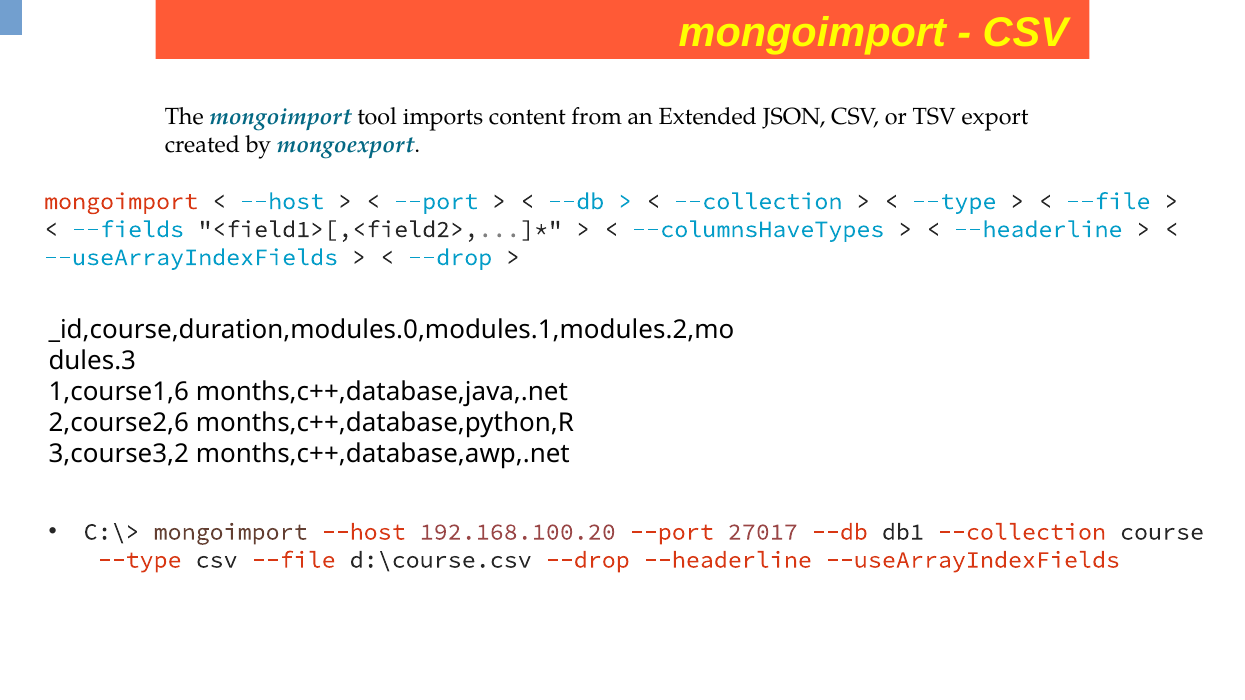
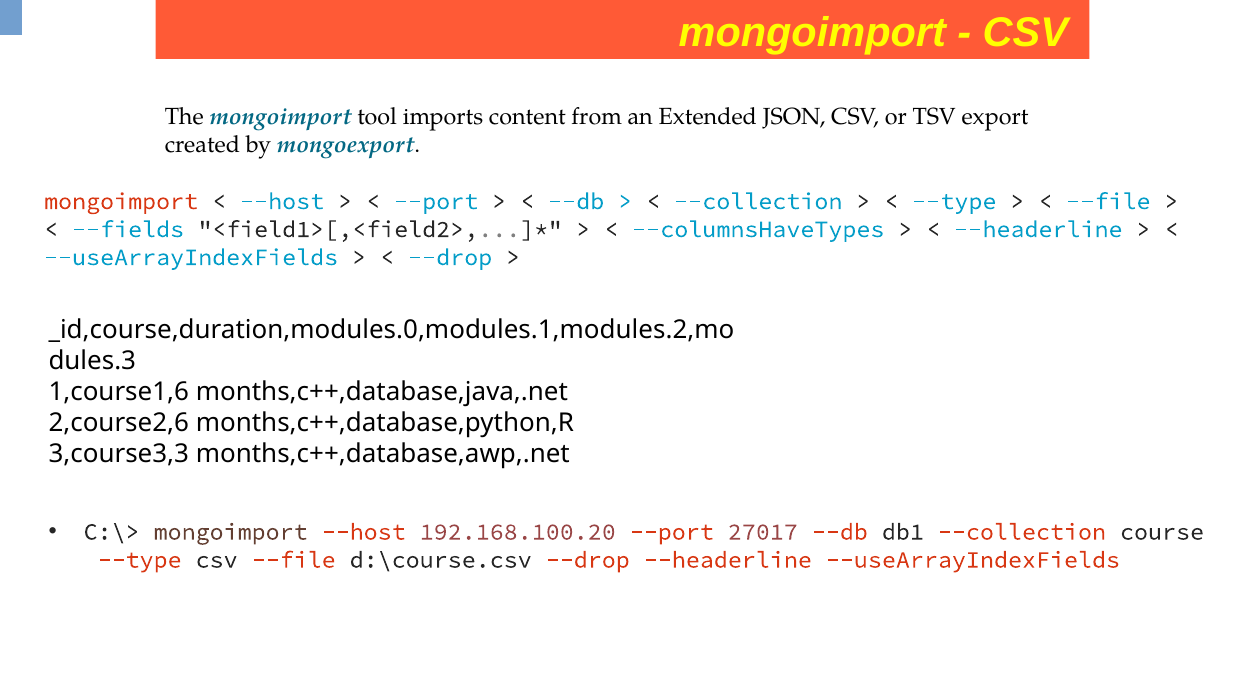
3,course3,2: 3,course3,2 -> 3,course3,3 (119, 454)
